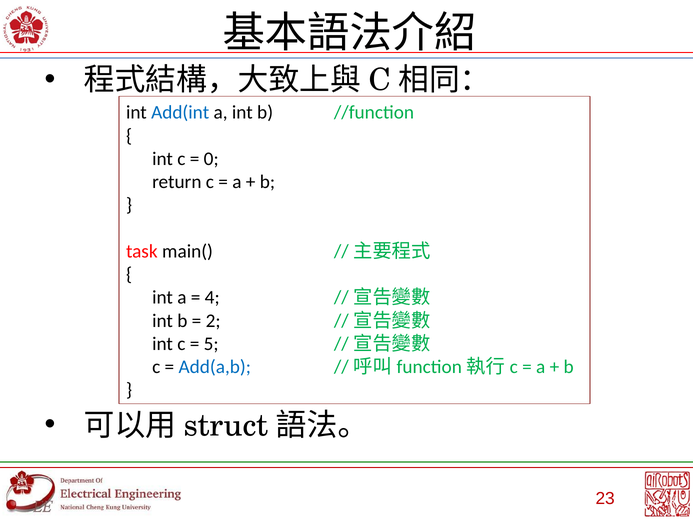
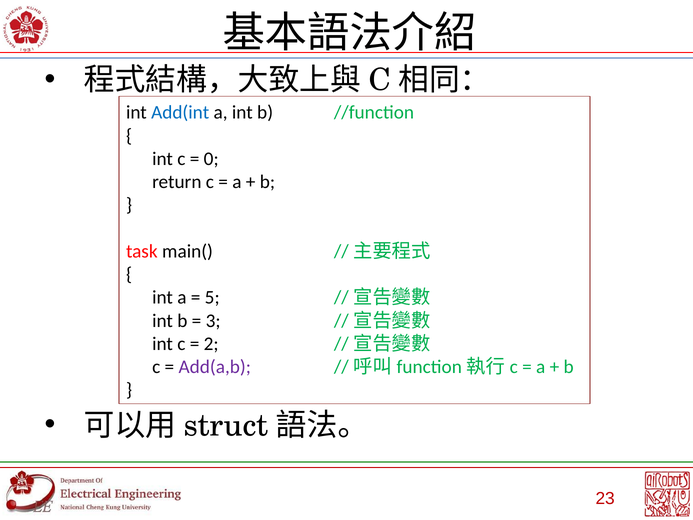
4: 4 -> 5 (212, 297)
2: 2 -> 3 (213, 320)
5: 5 -> 2 (211, 344)
Add(a,b colour: blue -> purple (215, 367)
